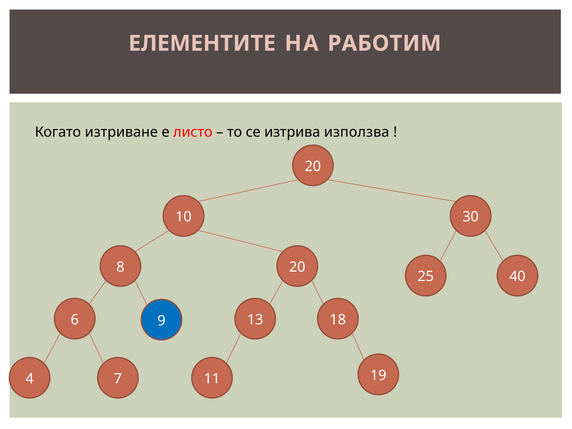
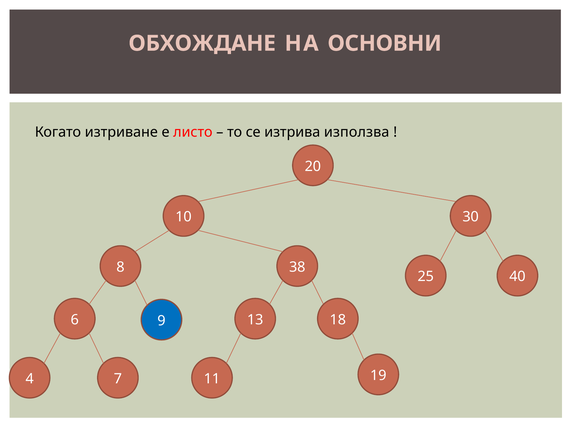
ЕЛЕМЕНТИТЕ: ЕЛЕМЕНТИТЕ -> ОБХОЖДАНЕ (202, 43)
РАБОТИМ: РАБОТИМ -> ОСНОВНИ (385, 43)
8 20: 20 -> 38 (297, 267)
